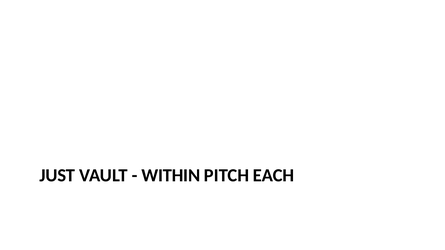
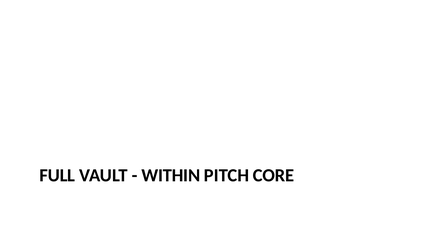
JUST: JUST -> FULL (57, 175)
EACH: EACH -> CORE (273, 175)
